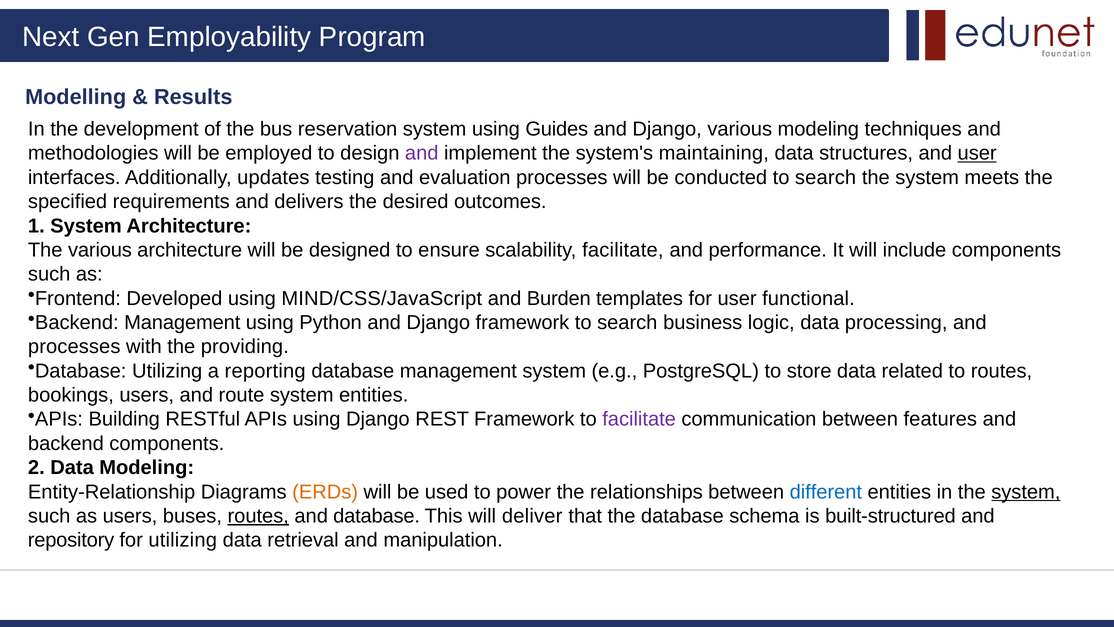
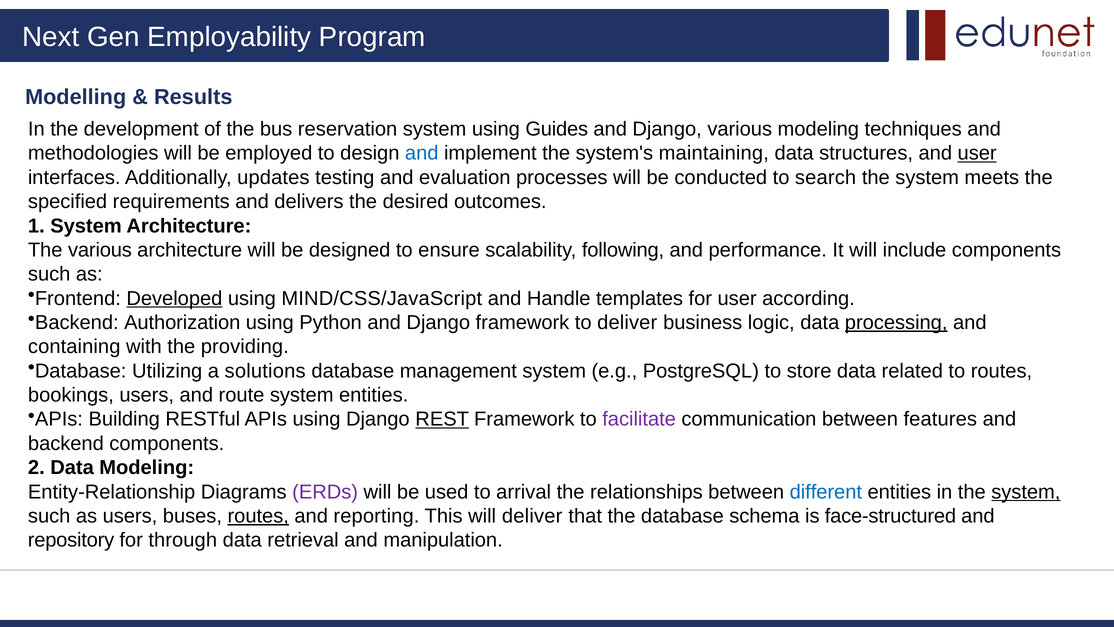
and colour: purple -> blue (422, 153)
scalability facilitate: facilitate -> following (623, 250)
Developed underline: none -> present (174, 298)
Burden: Burden -> Handle (559, 298)
functional: functional -> according (808, 298)
Backend Management: Management -> Authorization (182, 322)
framework to search: search -> deliver (627, 322)
processing underline: none -> present (896, 322)
processes: processes -> containing (74, 347)
reporting: reporting -> solutions (265, 371)
REST underline: none -> present (442, 419)
ERDs colour: orange -> purple (325, 492)
power: power -> arrival (524, 492)
and database: database -> reporting (376, 516)
built-structured: built-structured -> face-structured (890, 516)
for utilizing: utilizing -> through (183, 540)
